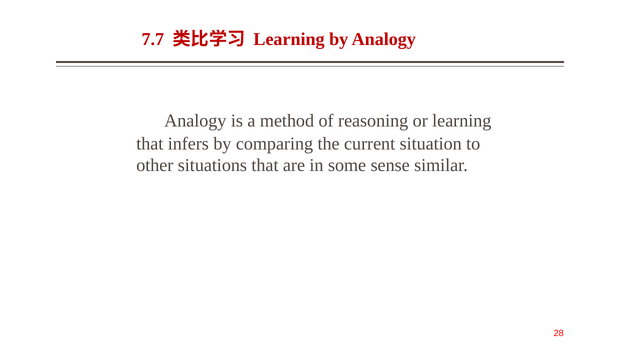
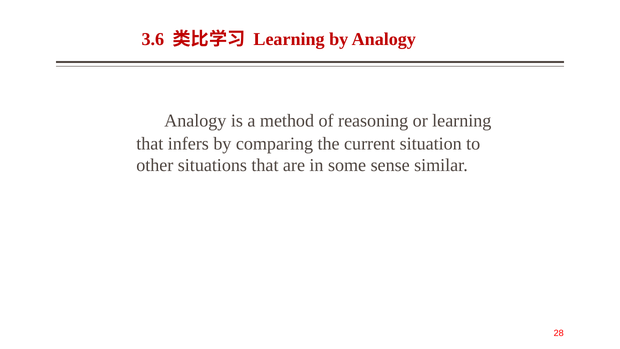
7.7: 7.7 -> 3.6 (153, 39)
